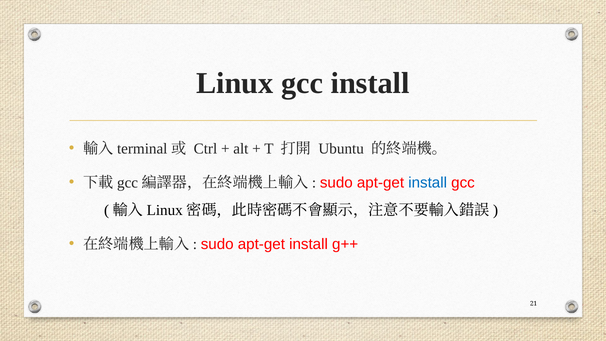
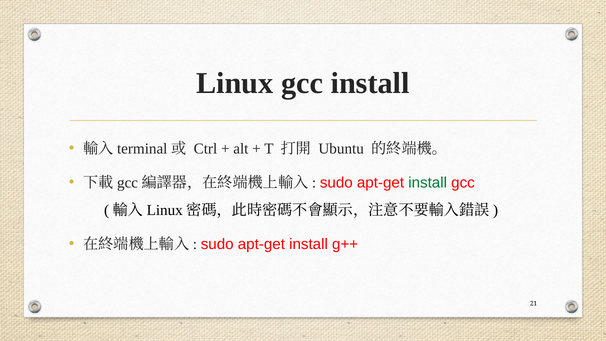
install colour: blue -> green (428, 183)
